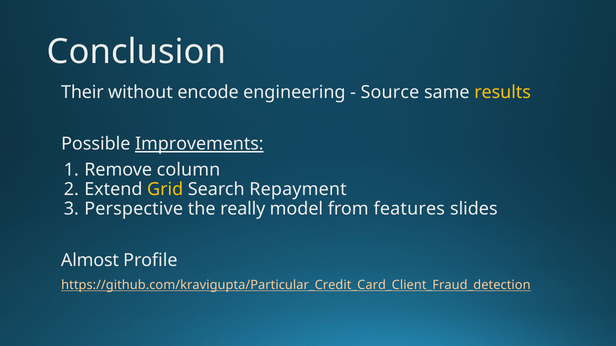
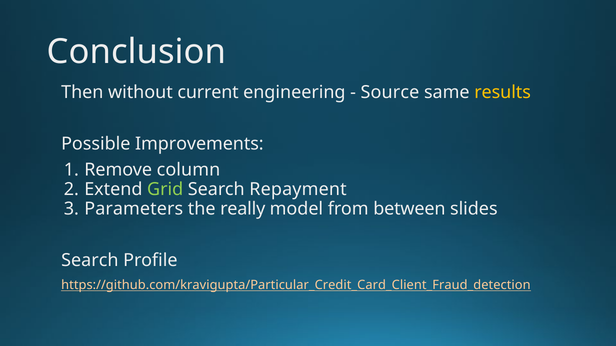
Their: Their -> Then (82, 93)
encode: encode -> current (208, 93)
Improvements underline: present -> none (199, 144)
Grid colour: yellow -> light green (165, 189)
Perspective: Perspective -> Parameters (134, 209)
features: features -> between (409, 209)
Almost: Almost -> Search (90, 261)
